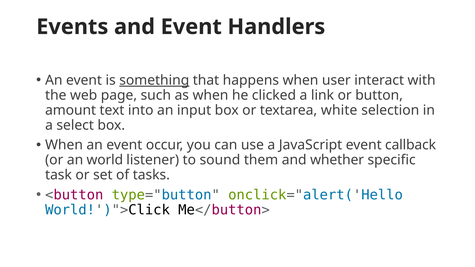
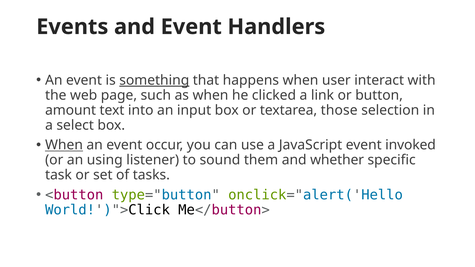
white: white -> those (339, 110)
When underline: none -> present (64, 145)
callback: callback -> invoked (411, 145)
world: world -> using (105, 160)
